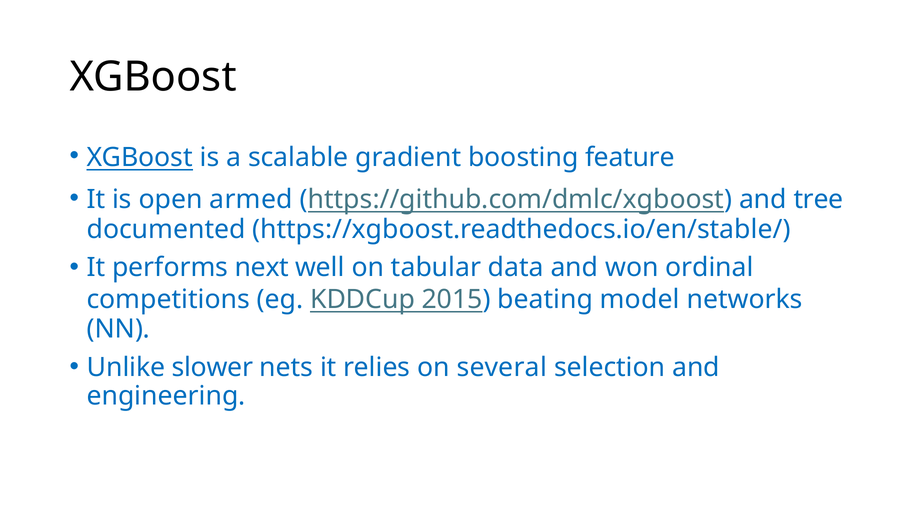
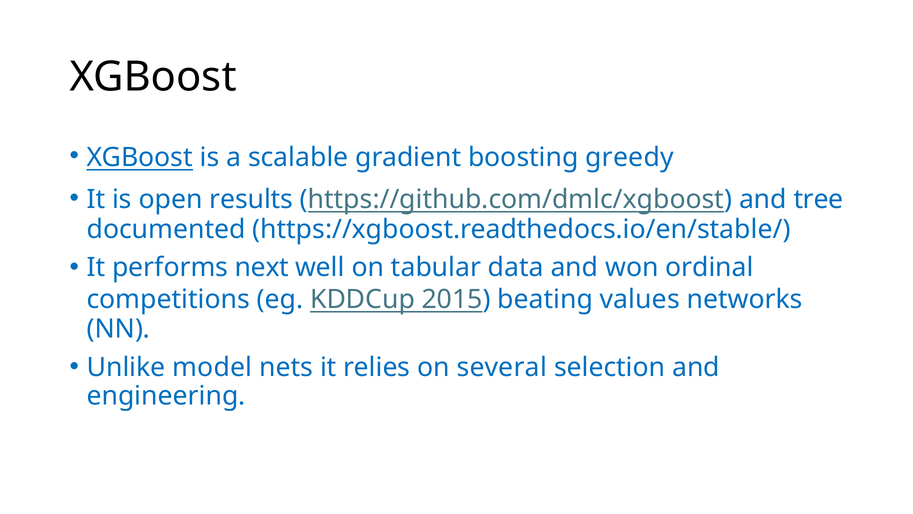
feature: feature -> greedy (630, 157)
armed: armed -> results (251, 199)
model: model -> values (640, 299)
slower: slower -> model (212, 367)
